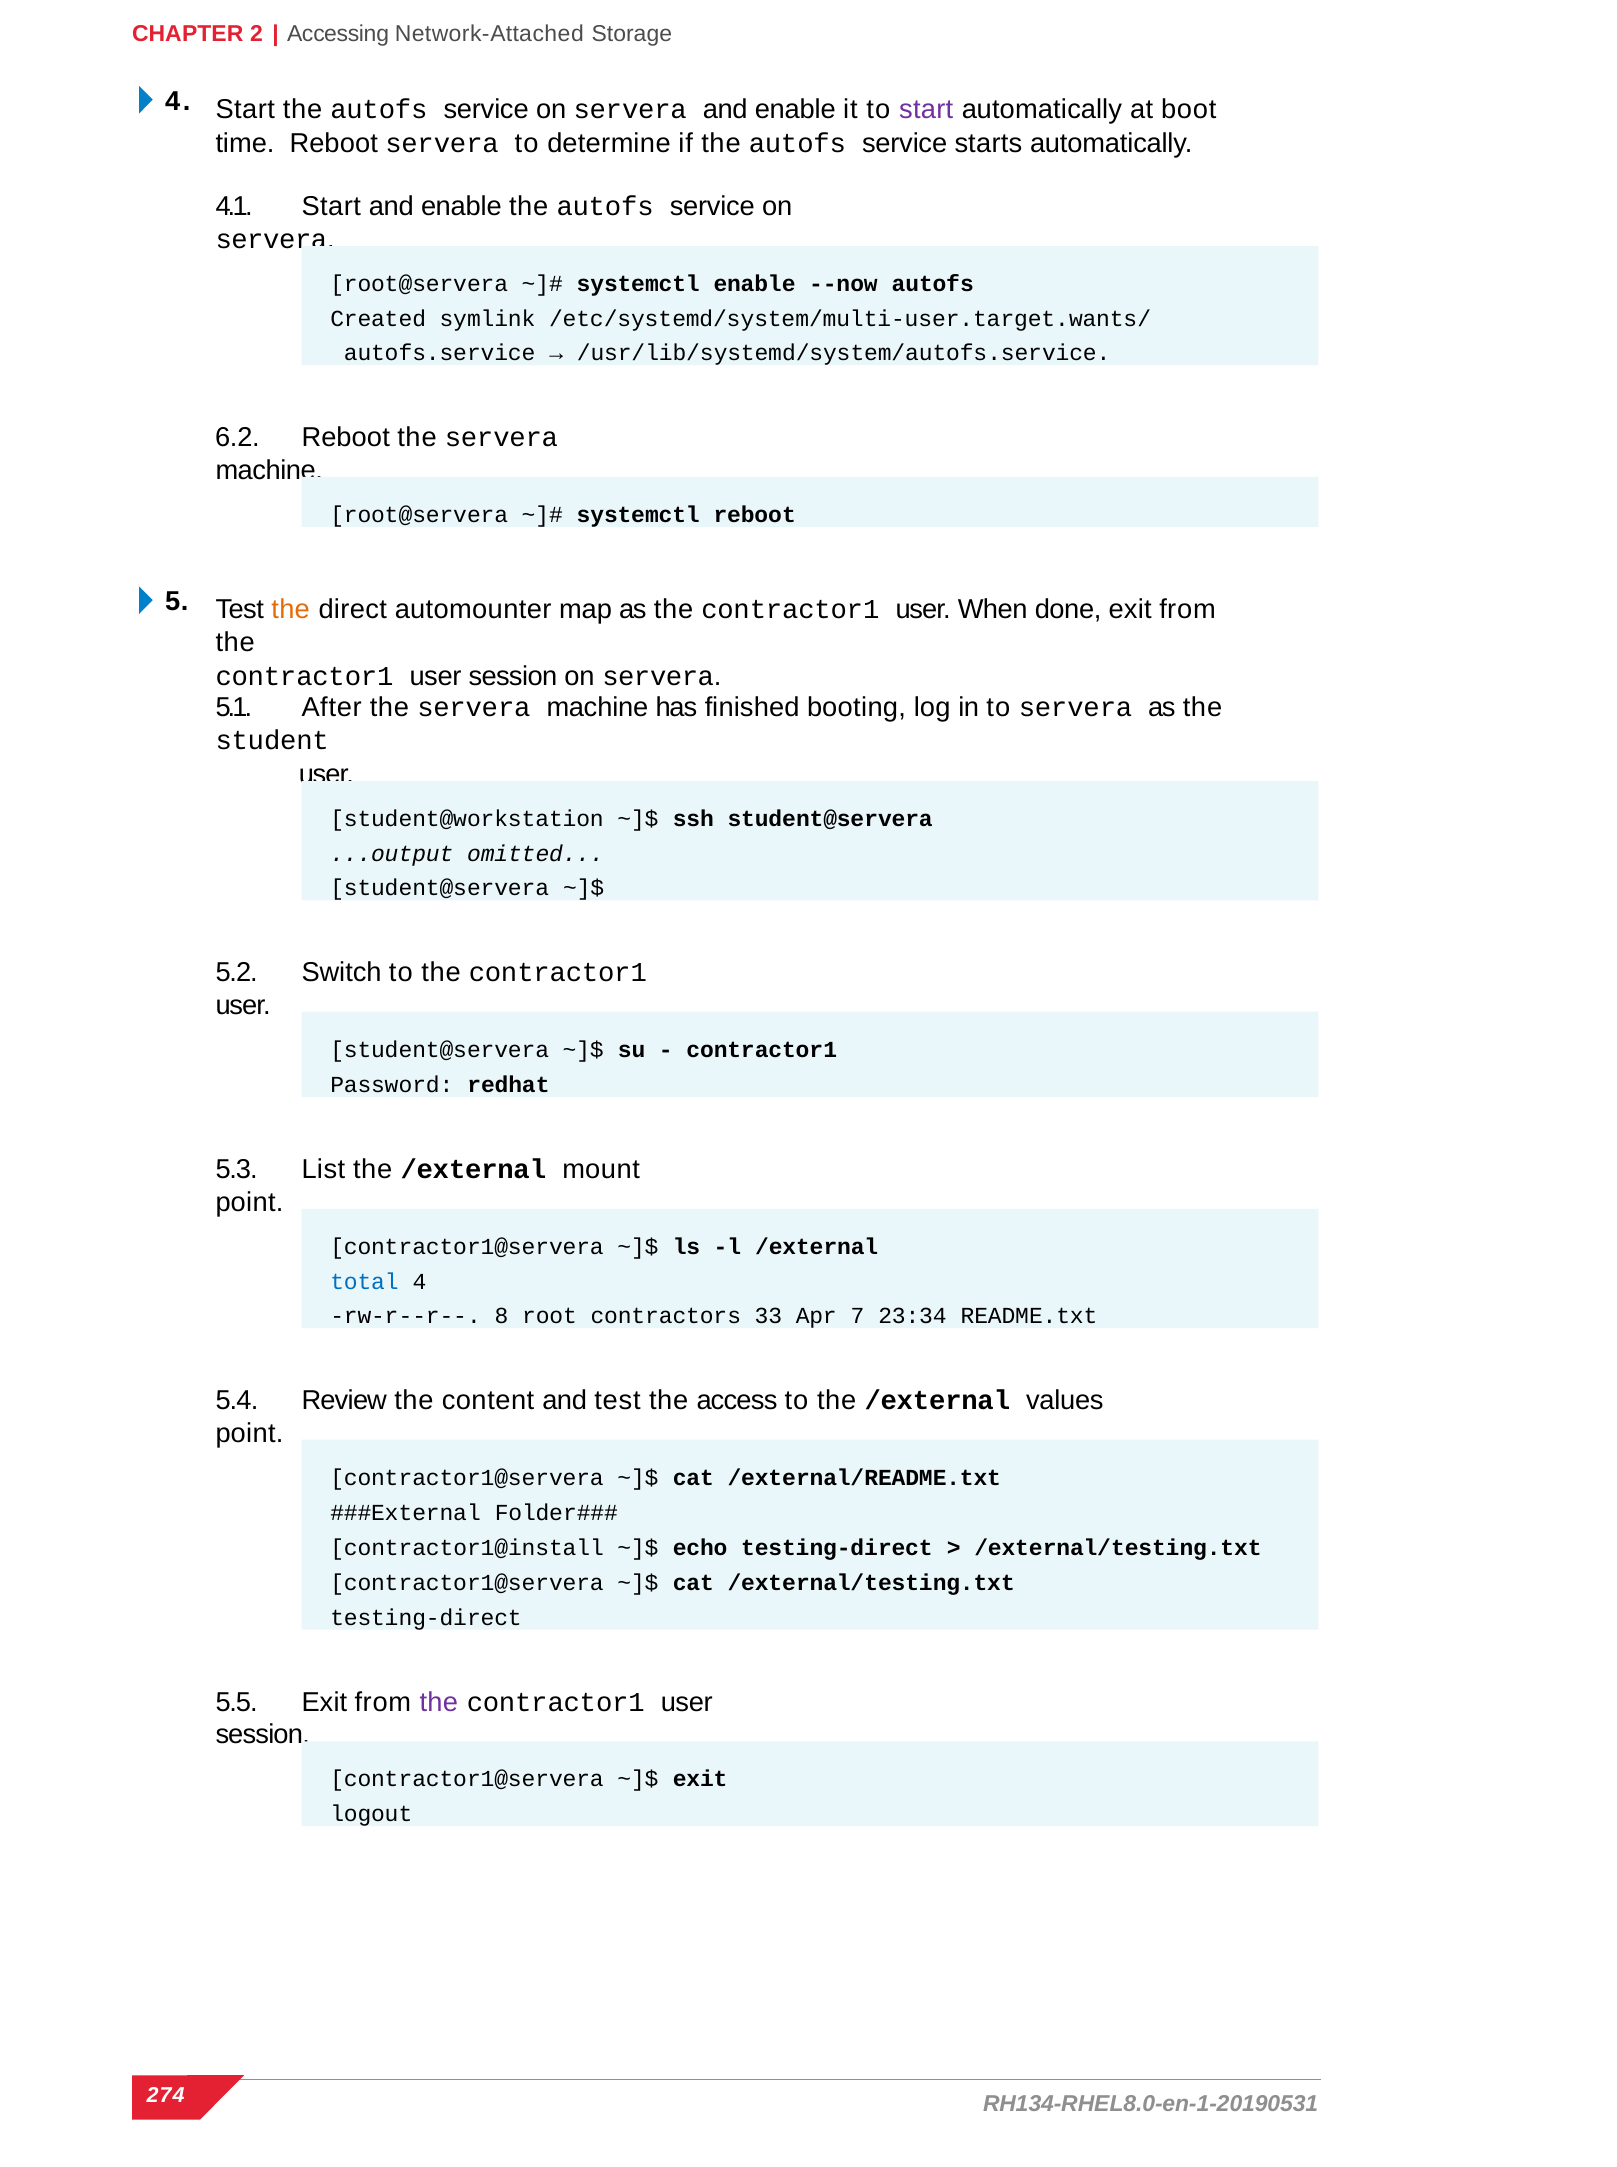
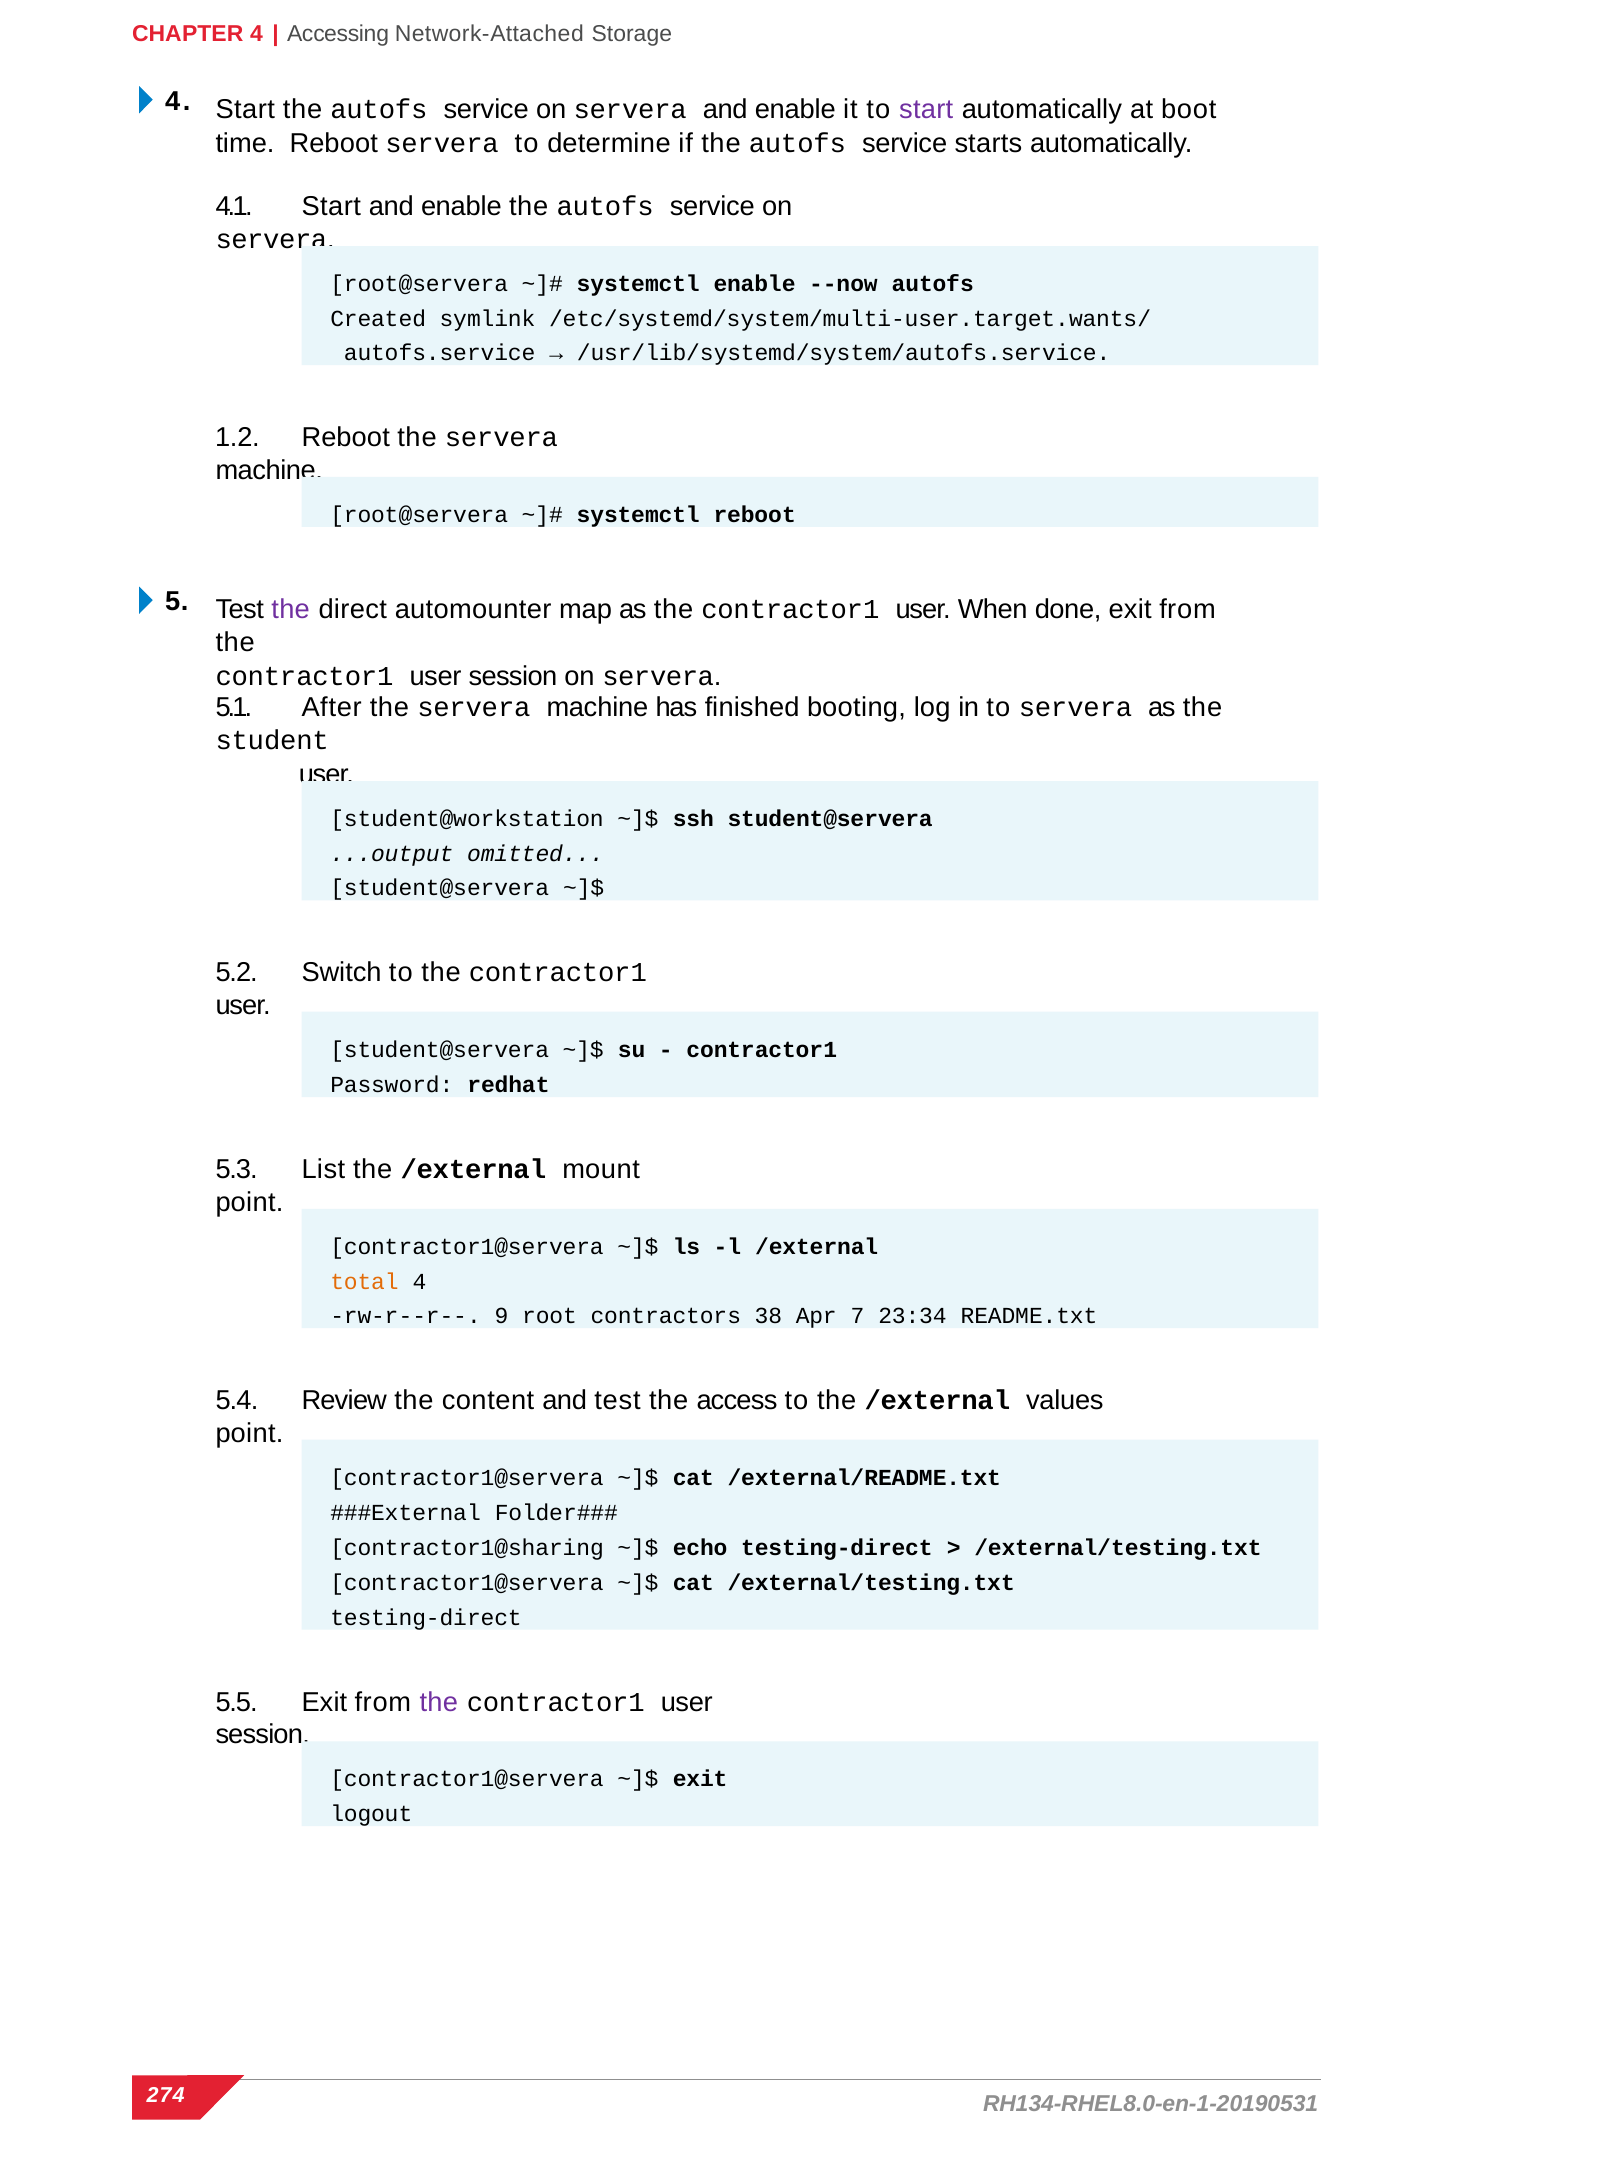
CHAPTER 2: 2 -> 4 (256, 34)
6.2: 6.2 -> 1.2 (237, 438)
the colour: orange -> purple (291, 610)
total colour: blue -> orange (364, 1282)
8: 8 -> 9 (501, 1316)
33: 33 -> 38 (768, 1316)
contractor1@install: contractor1@install -> contractor1@sharing (467, 1547)
